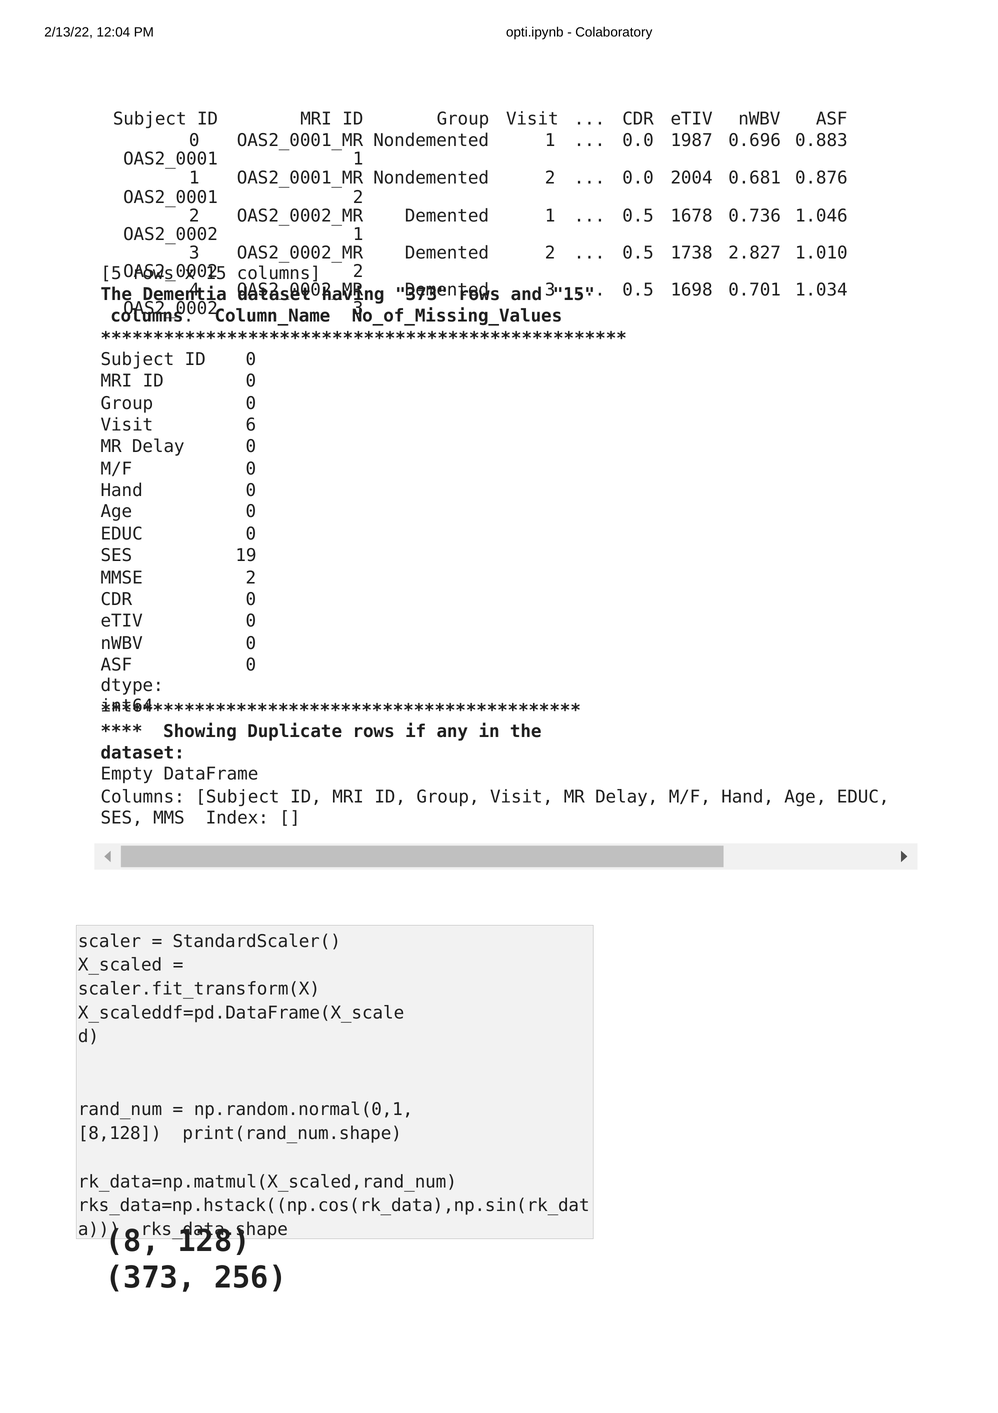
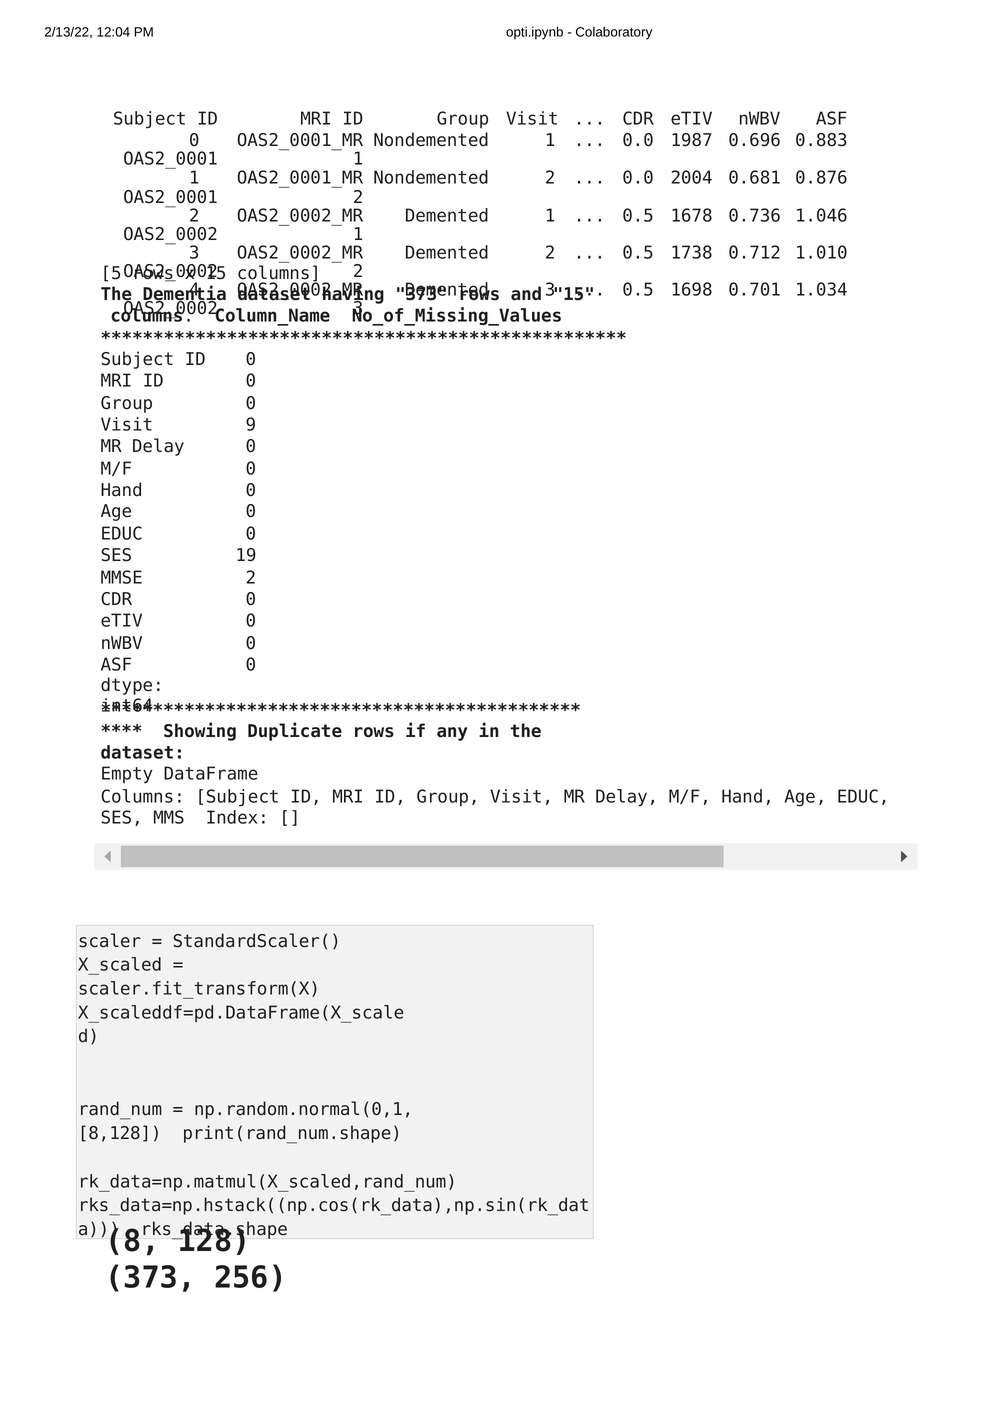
2.827: 2.827 -> 0.712 (755, 253)
6: 6 -> 9 (251, 425)
